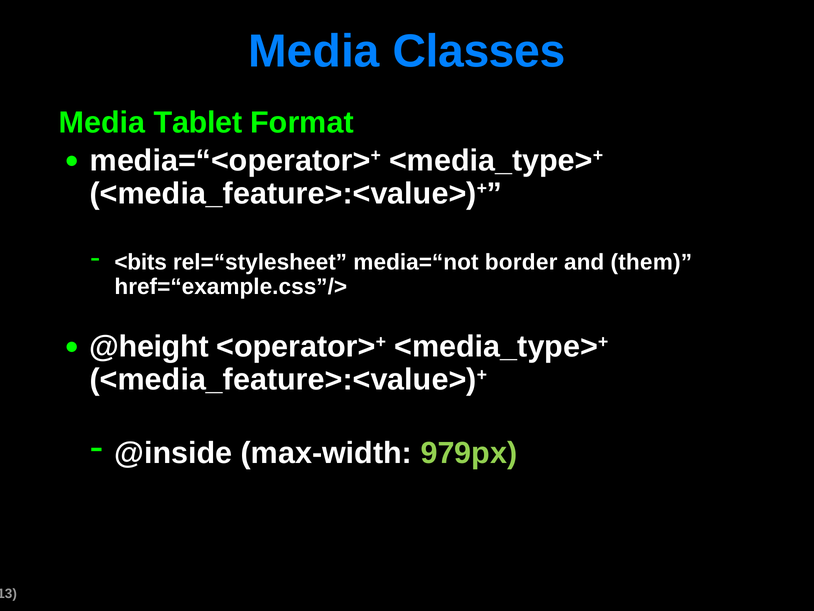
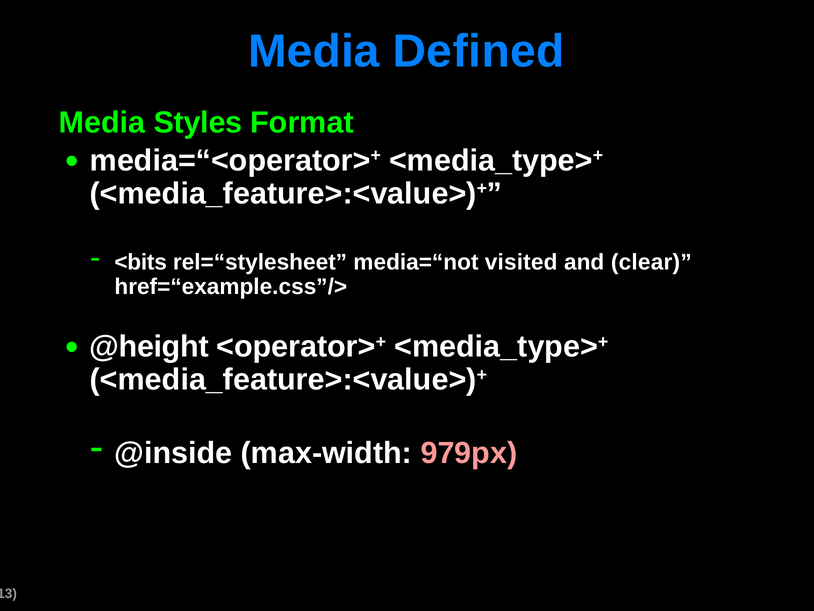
Classes: Classes -> Defined (479, 51)
Tablet: Tablet -> Styles (198, 123)
border: border -> visited (521, 262)
them: them -> clear (651, 262)
979px colour: light green -> pink (469, 453)
